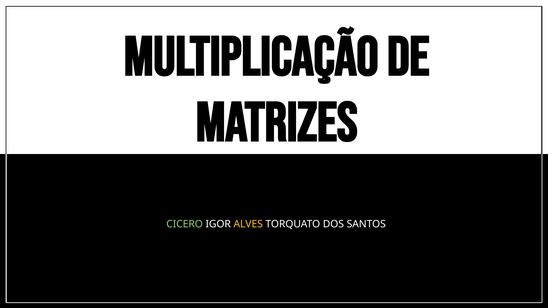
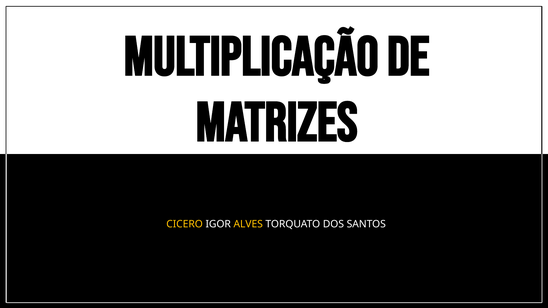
CICERO colour: light green -> yellow (185, 224)
